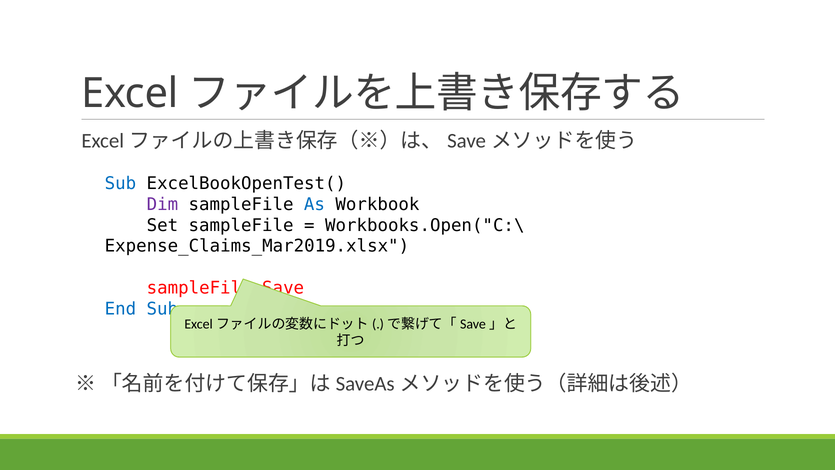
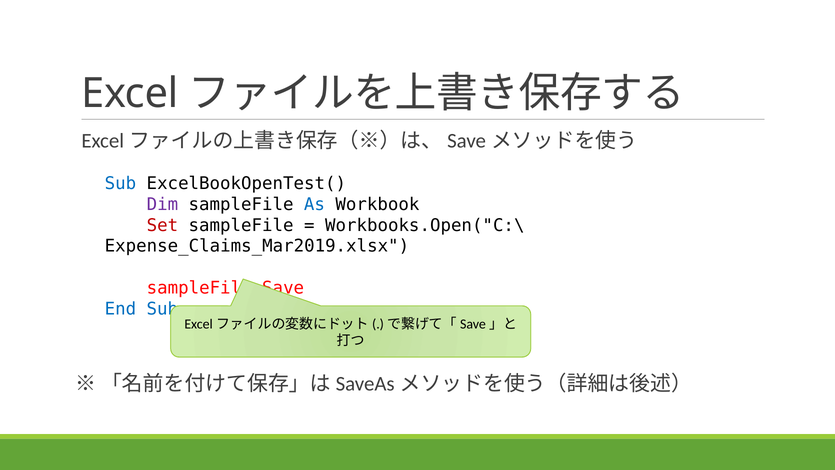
Set colour: black -> red (162, 225)
